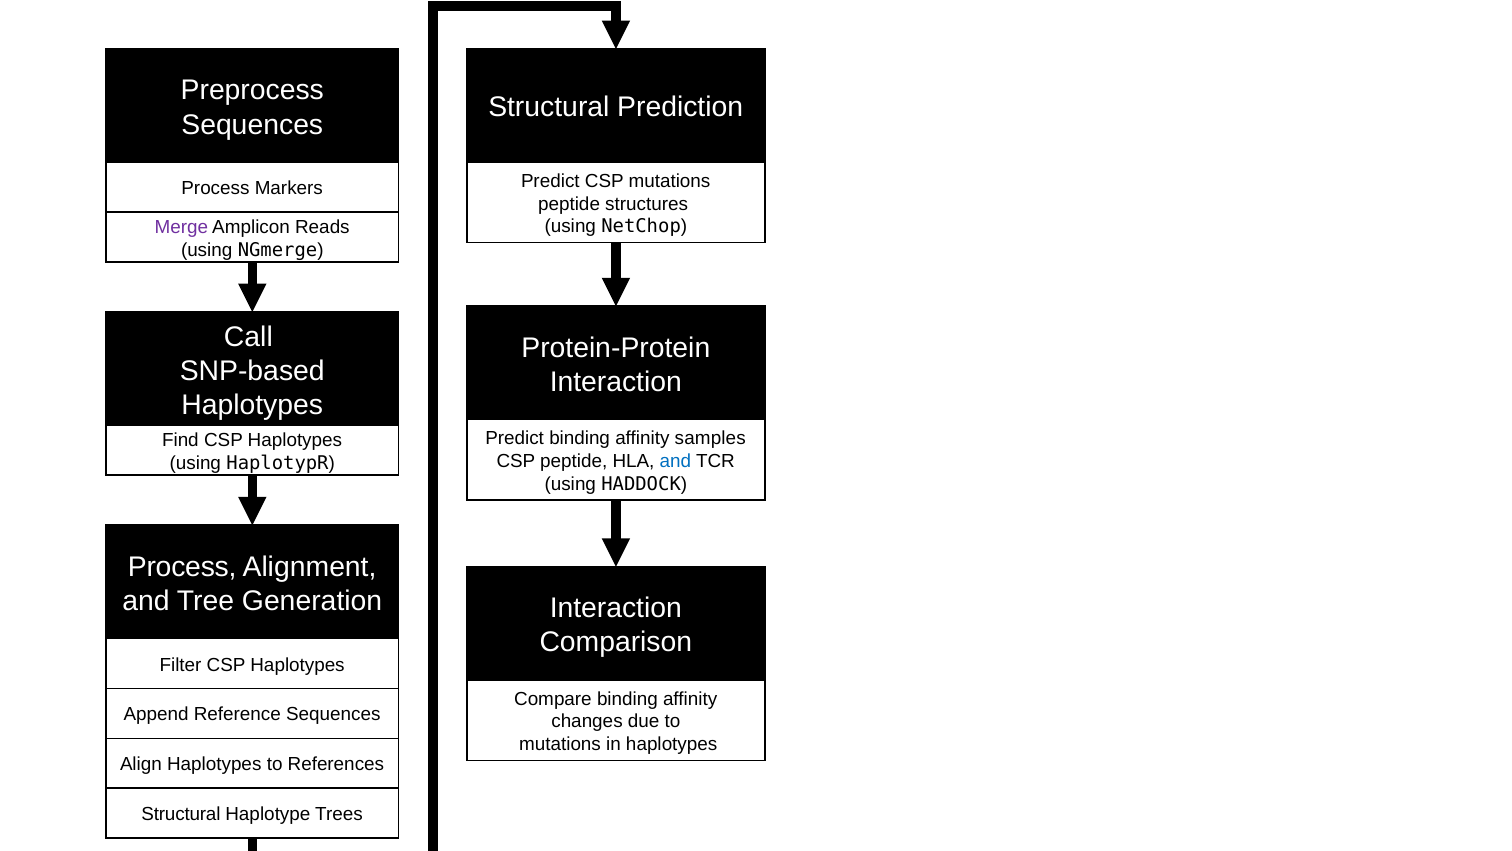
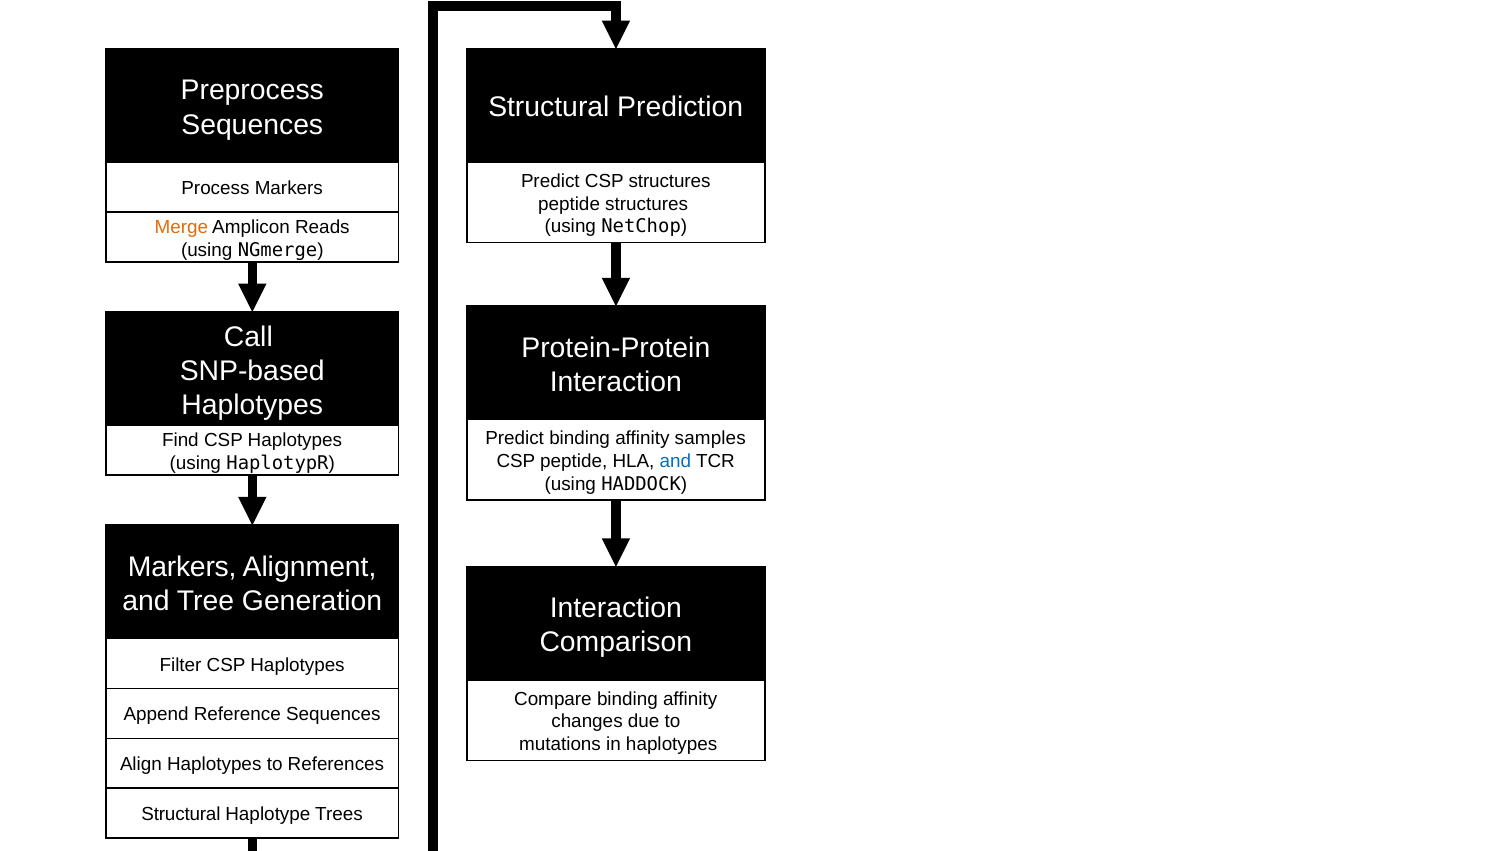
mutations: mutations -> structures (670, 181)
Merge colour: purple -> orange (181, 227)
Process: Process -> Markers (182, 567)
